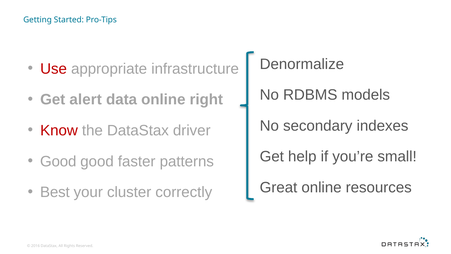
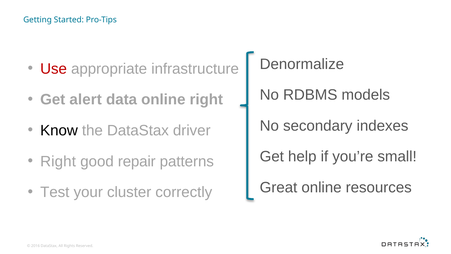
Know colour: red -> black (59, 130)
Good: Good -> Right (58, 161)
faster: faster -> repair (137, 161)
Best: Best -> Test (55, 192)
